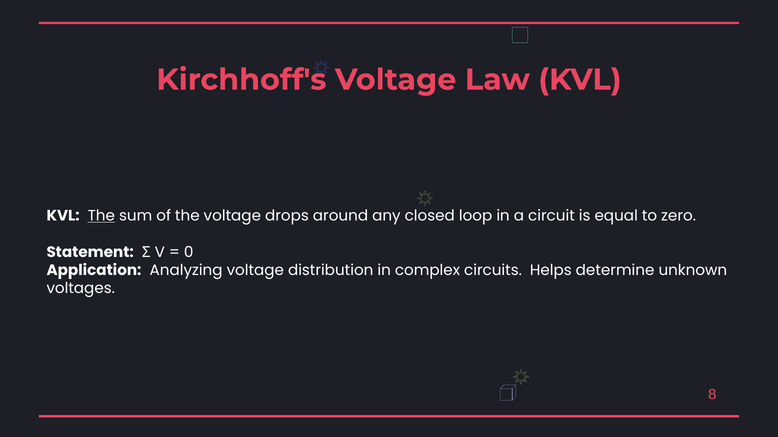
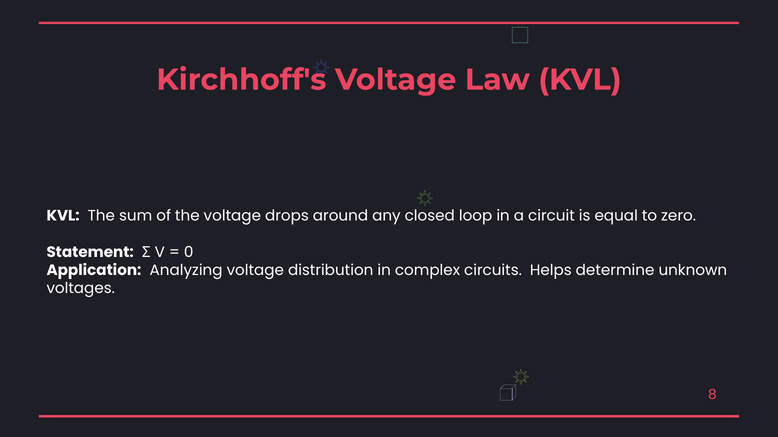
The underline: present -> none (101, 216)
